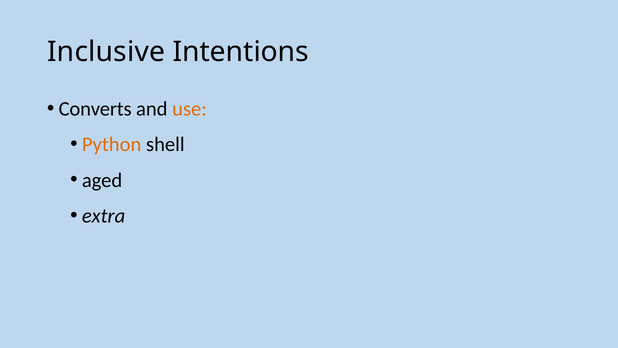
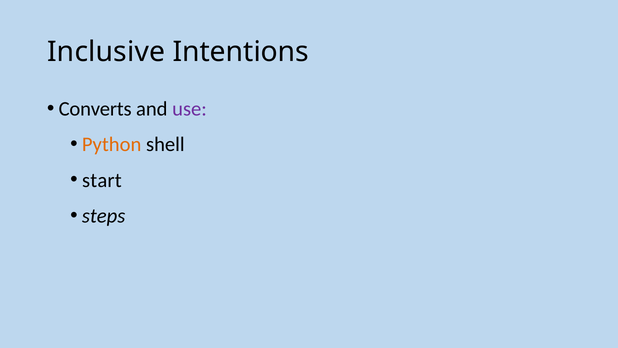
use colour: orange -> purple (190, 109)
aged: aged -> start (102, 180)
extra: extra -> steps (104, 216)
